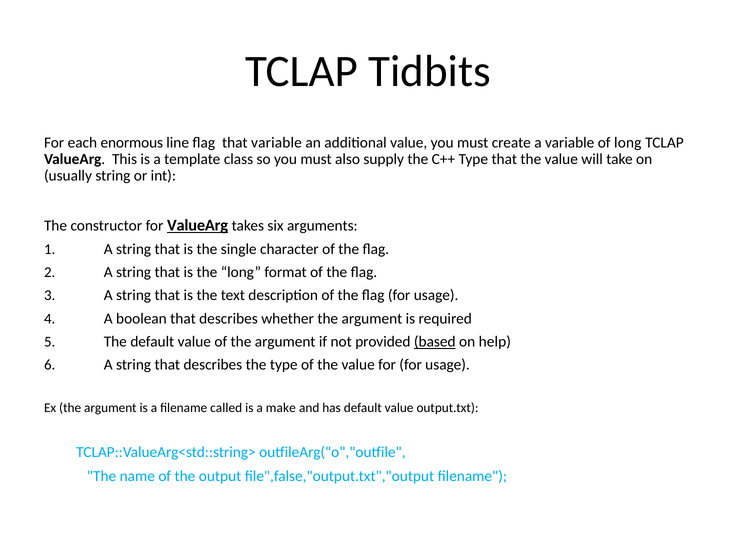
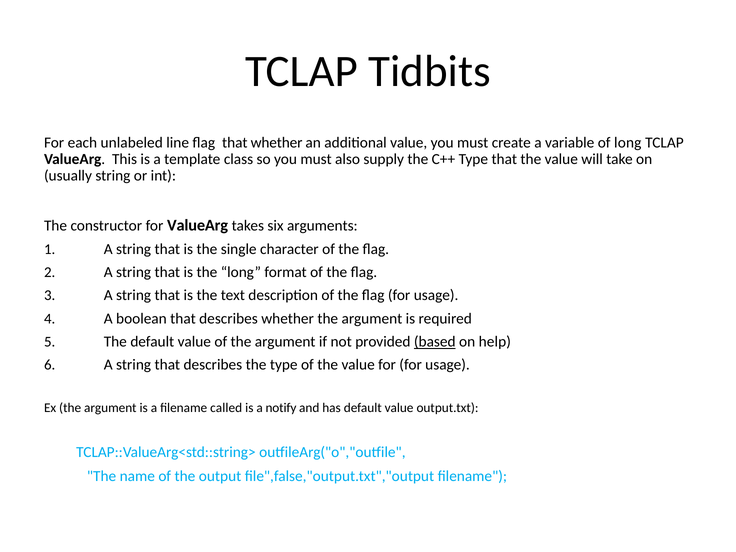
enormous: enormous -> unlabeled (132, 143)
that variable: variable -> whether (277, 143)
ValueArg underline: present -> none (198, 225)
make: make -> notify (281, 408)
